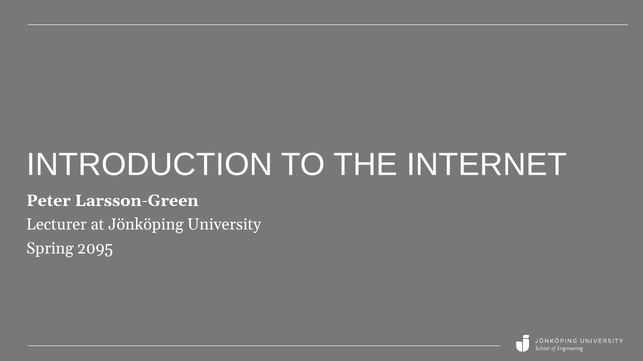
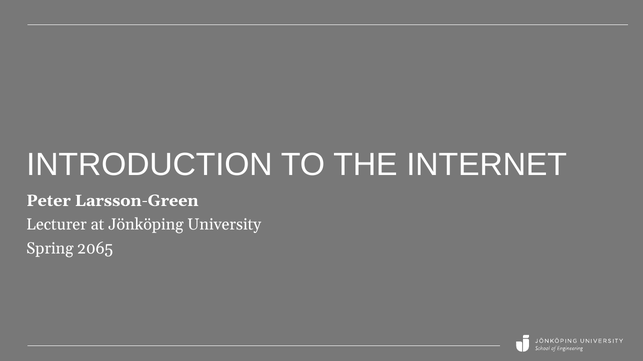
2095: 2095 -> 2065 (95, 249)
